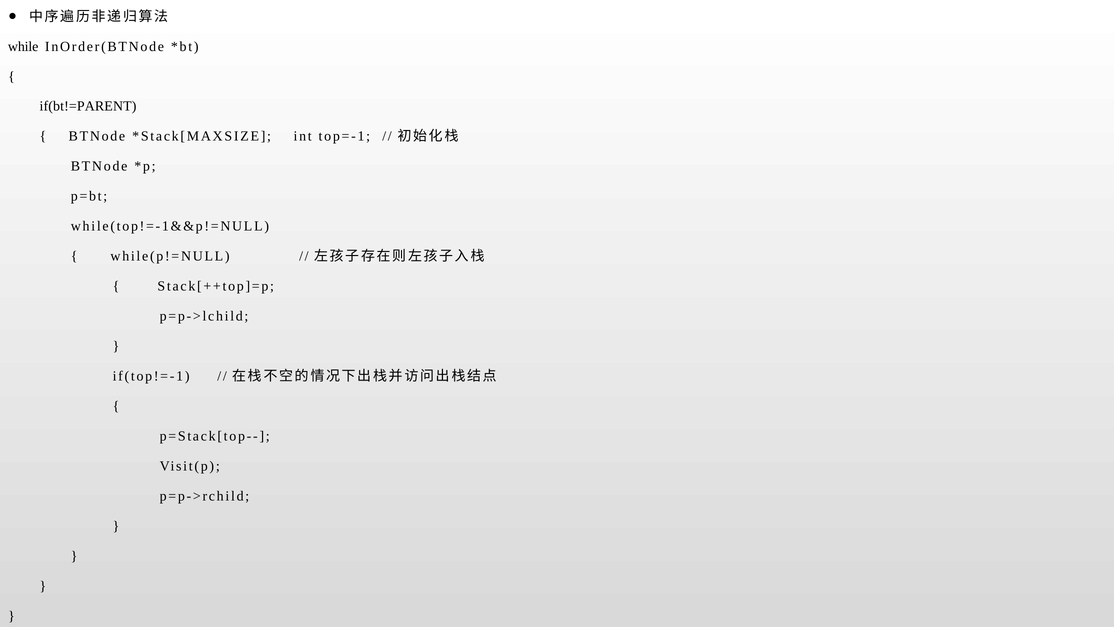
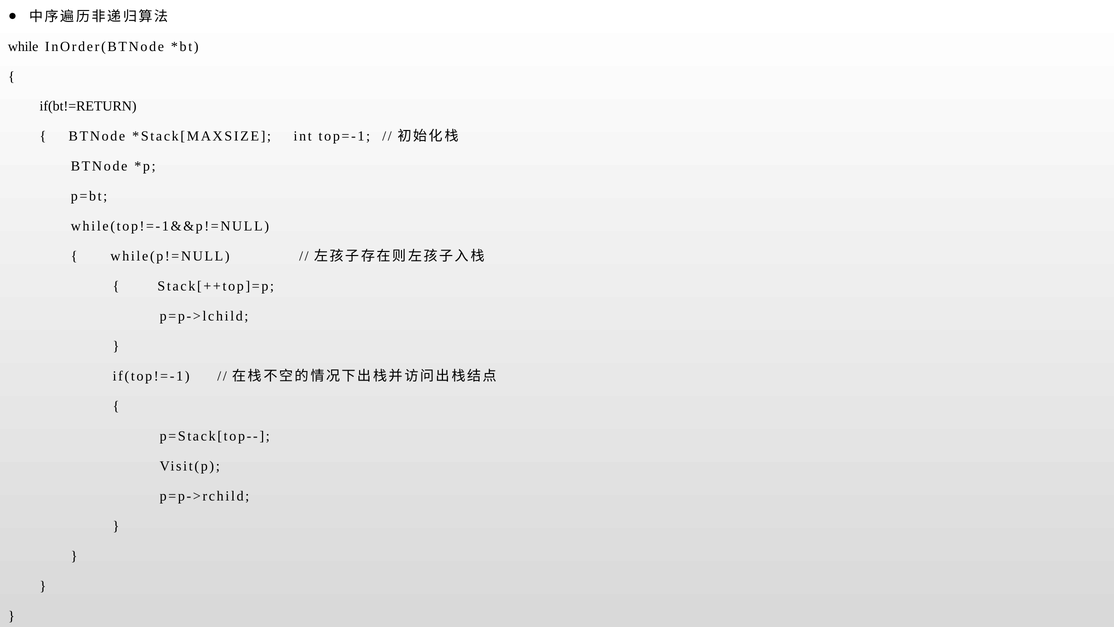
if(bt!=PARENT: if(bt!=PARENT -> if(bt!=RETURN (88, 106)
